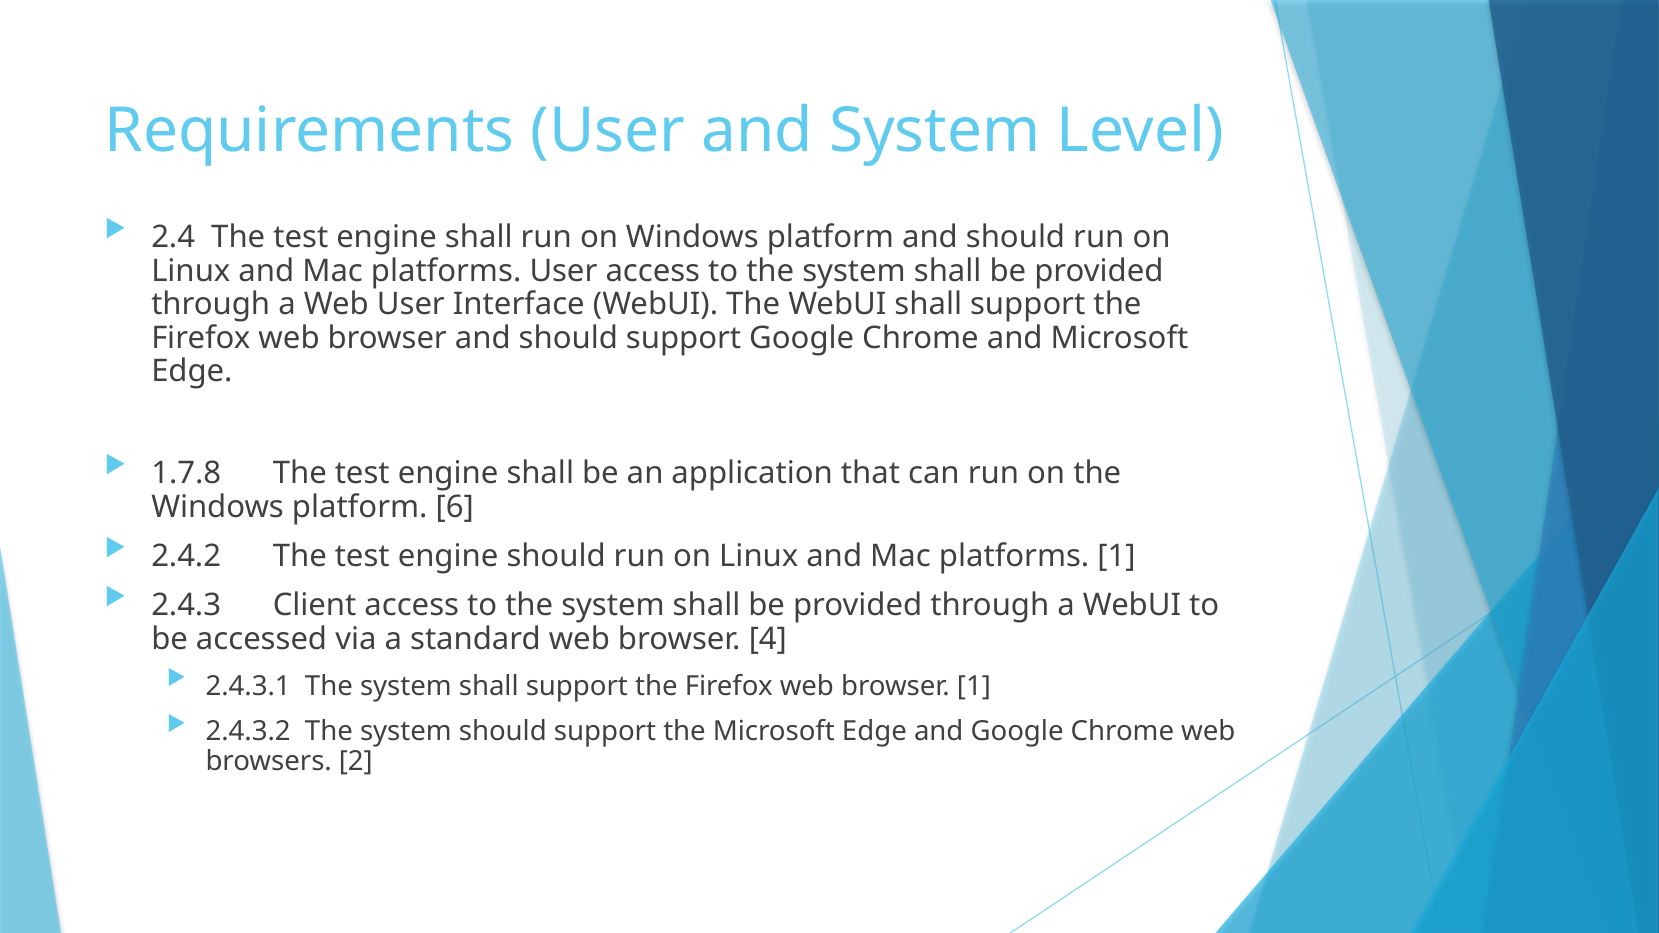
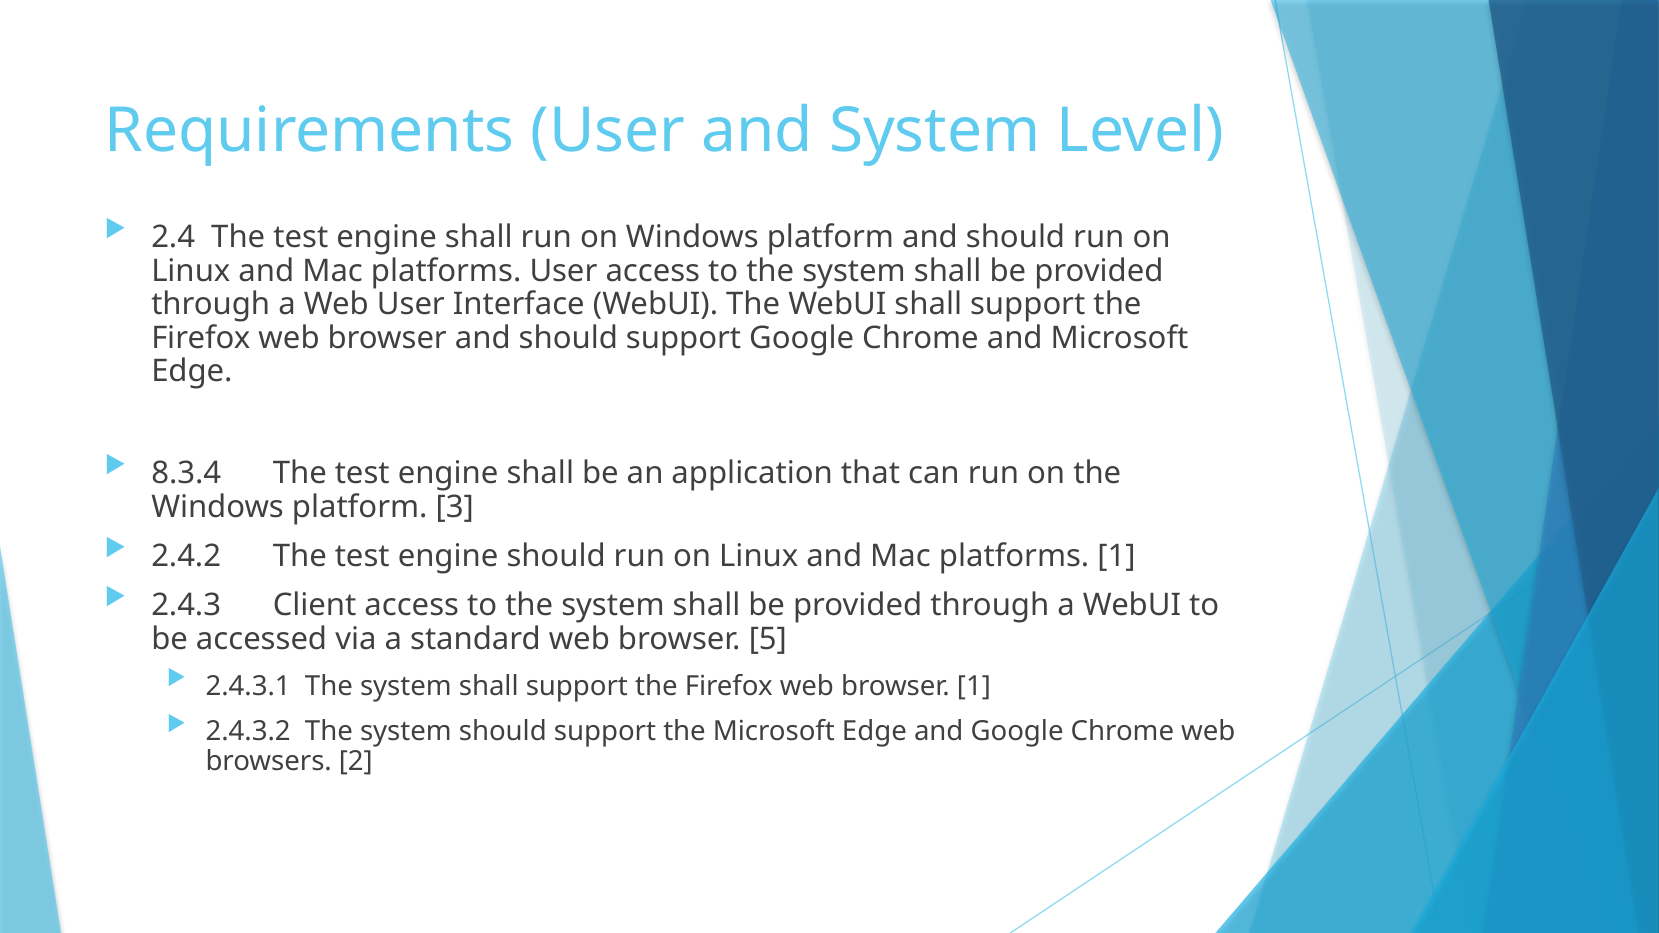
1.7.8: 1.7.8 -> 8.3.4 (186, 474)
6: 6 -> 3 (455, 507)
4: 4 -> 5 (768, 639)
